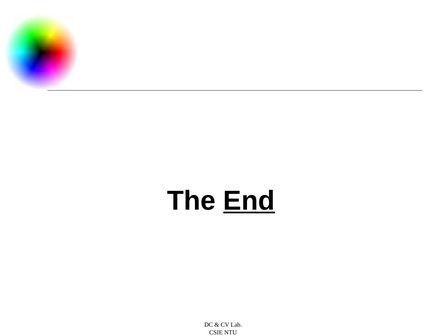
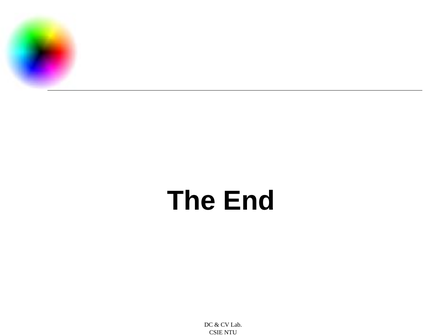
End underline: present -> none (249, 200)
